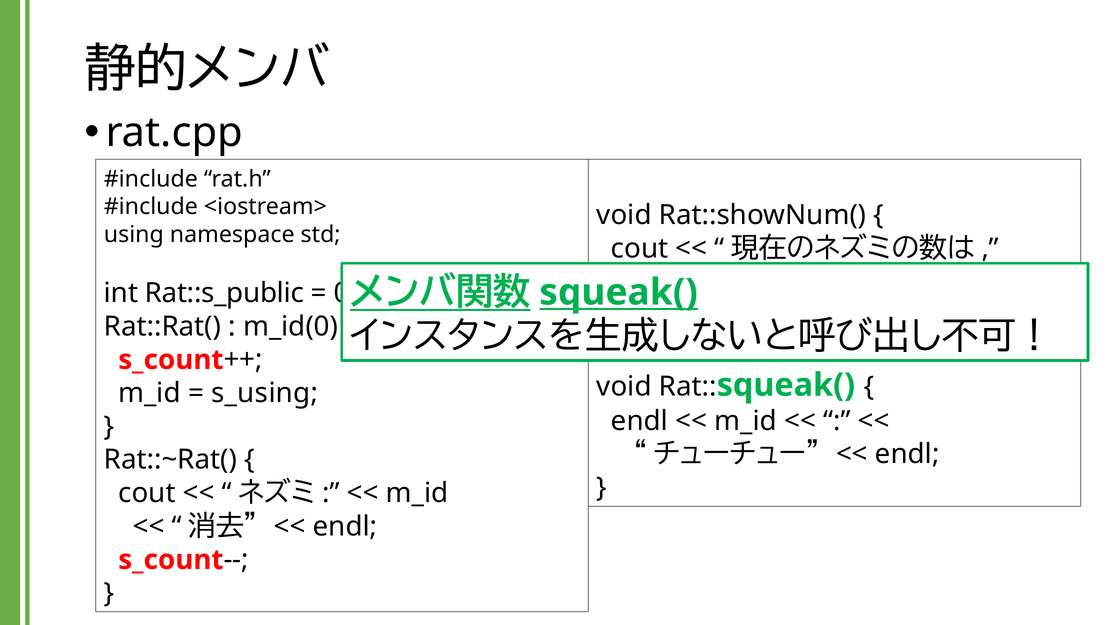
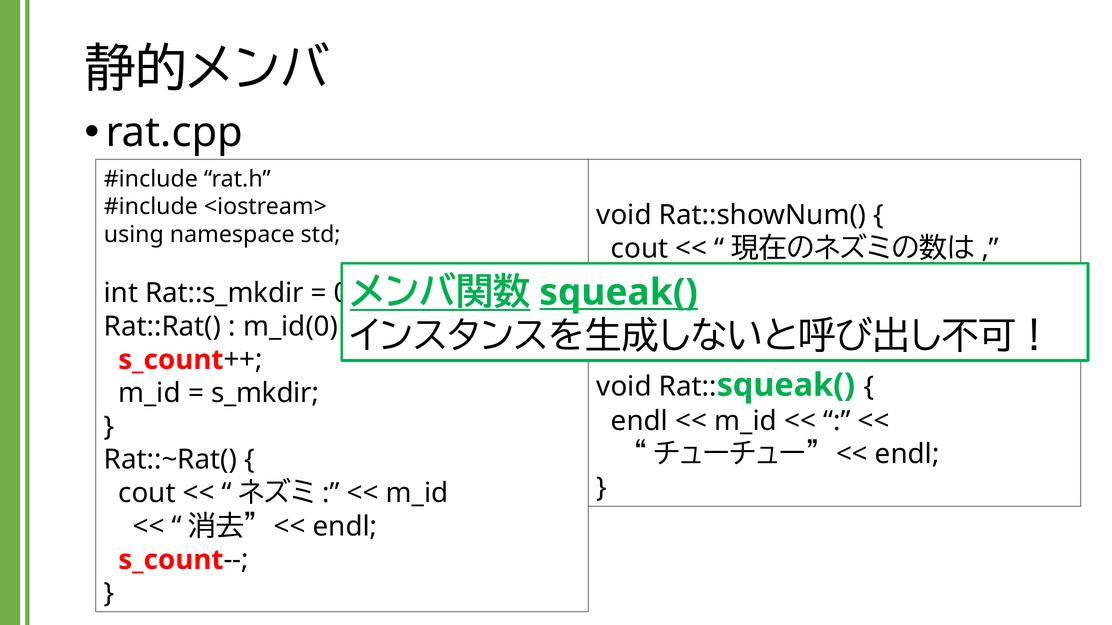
Rat::s_public: Rat::s_public -> Rat::s_mkdir (224, 293)
s_using: s_using -> s_mkdir (265, 393)
